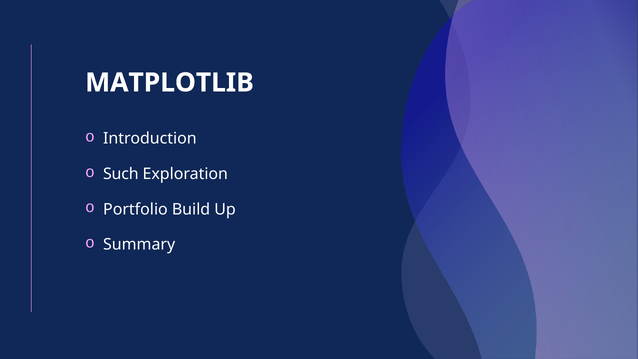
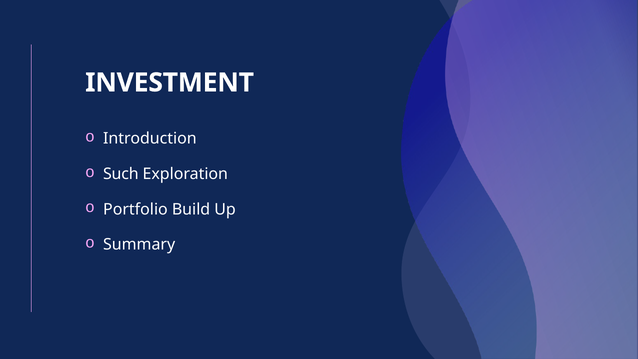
MATPLOTLIB: MATPLOTLIB -> INVESTMENT (170, 83)
